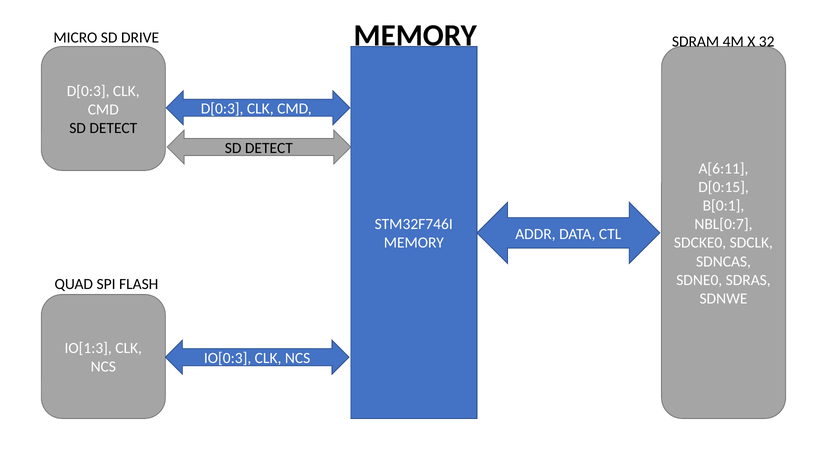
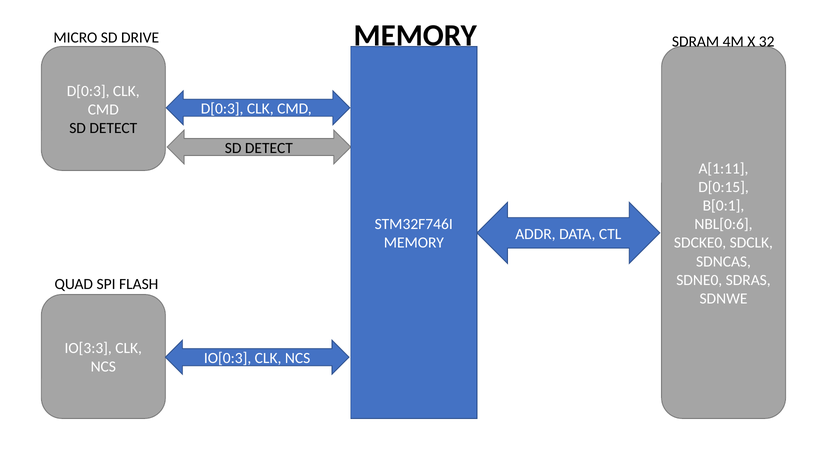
A[6:11: A[6:11 -> A[1:11 (723, 169)
NBL[0:7: NBL[0:7 -> NBL[0:6 (723, 224)
IO[1:3: IO[1:3 -> IO[3:3 (88, 348)
